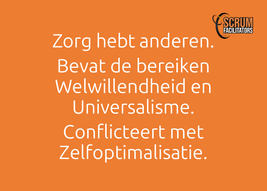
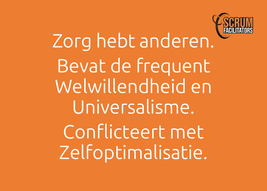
bereiken: bereiken -> frequent (173, 66)
